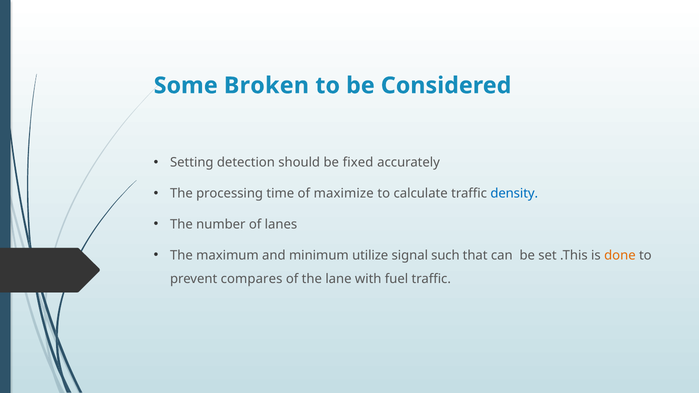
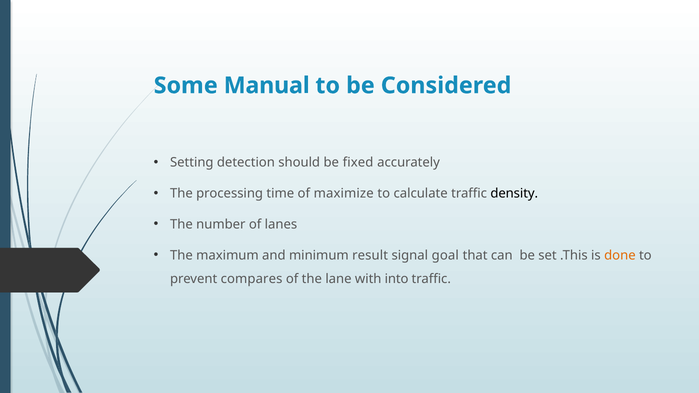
Broken: Broken -> Manual (267, 86)
density colour: blue -> black (514, 194)
utilize: utilize -> result (370, 255)
such: such -> goal (445, 255)
fuel: fuel -> into (397, 279)
